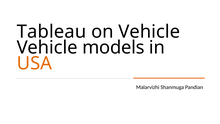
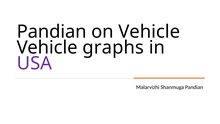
Tableau: Tableau -> Pandian (52, 32)
models: models -> graphs (113, 47)
USA colour: orange -> purple (34, 63)
